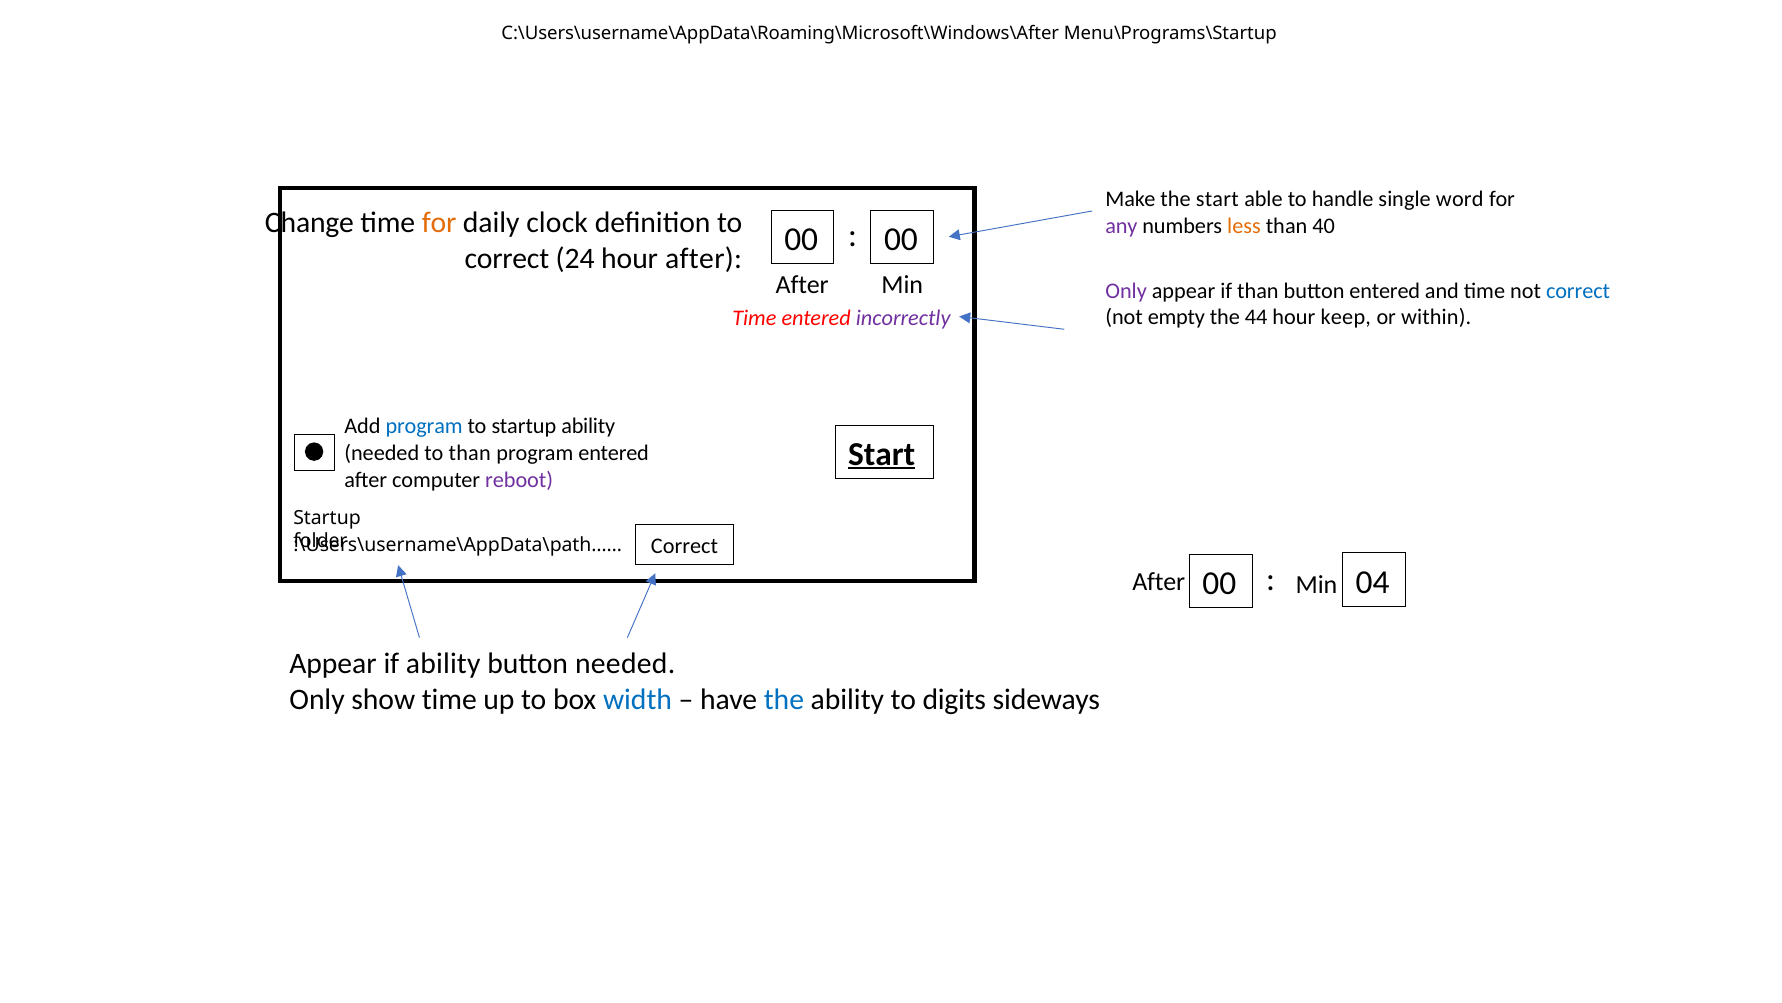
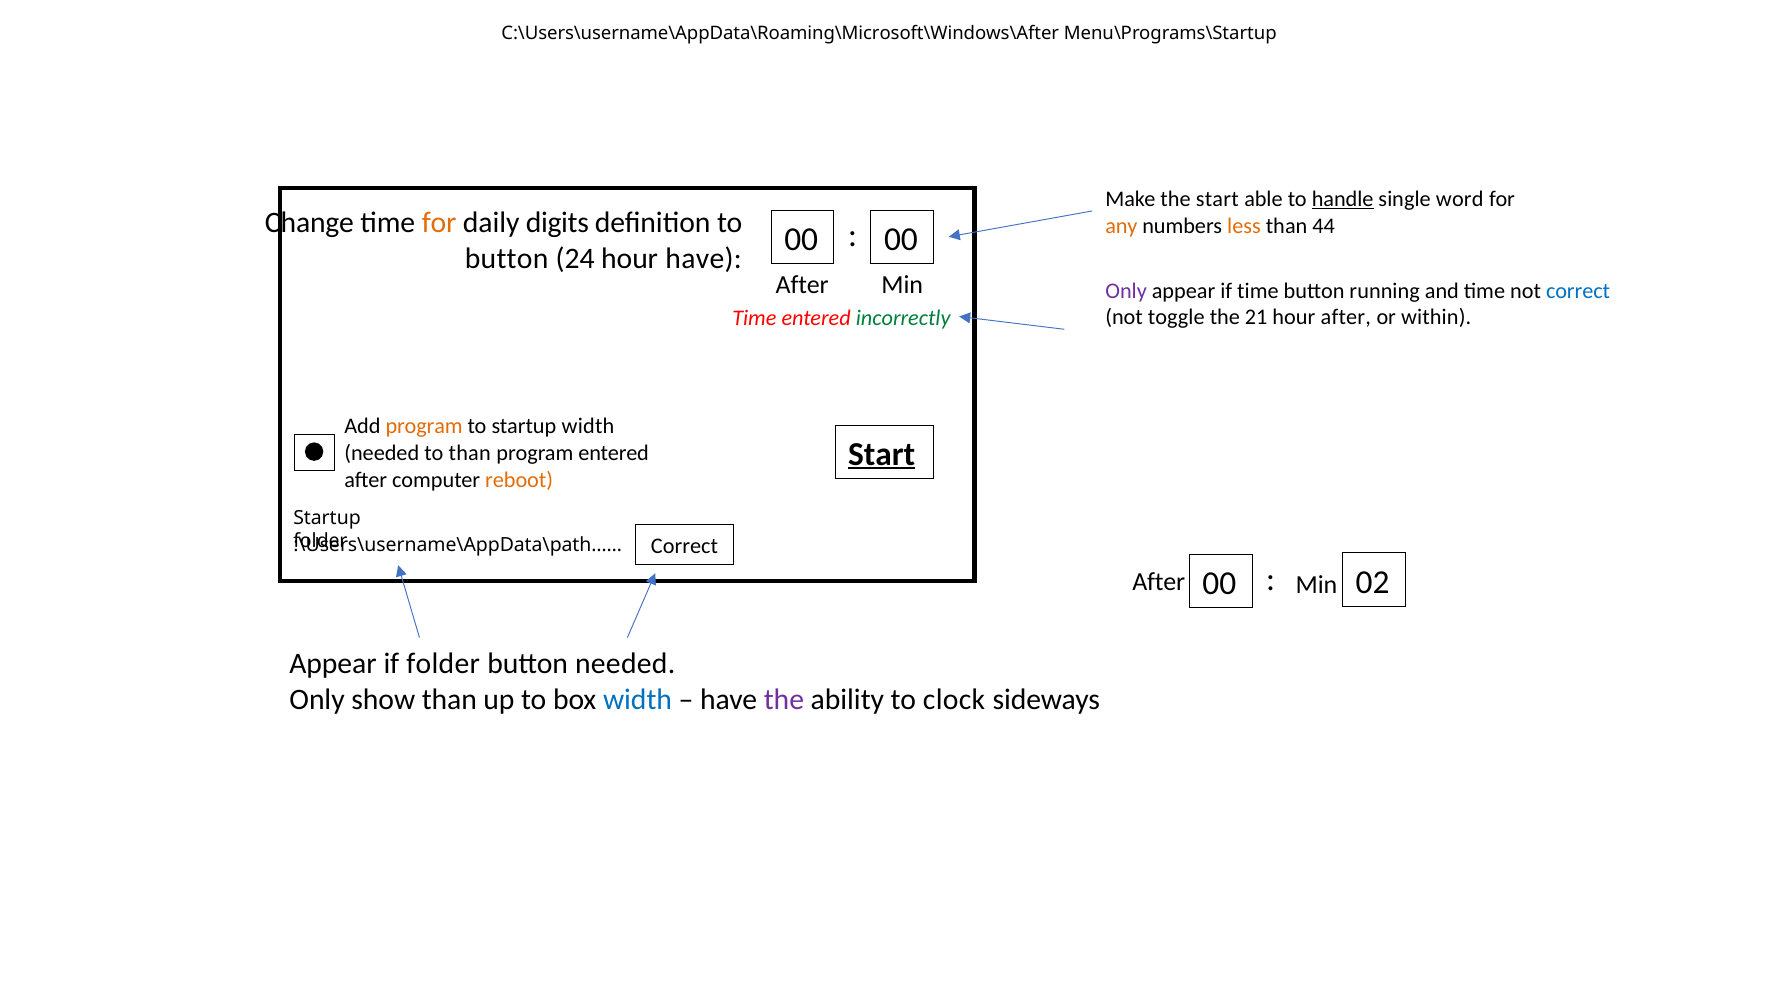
handle underline: none -> present (1343, 199)
clock: clock -> digits (557, 223)
any colour: purple -> orange (1121, 226)
40: 40 -> 44 (1324, 226)
correct: correct -> button (507, 259)
hour after: after -> have (704, 259)
if than: than -> time (1258, 291)
button entered: entered -> running (1385, 291)
empty: empty -> toggle (1176, 317)
44: 44 -> 21 (1256, 317)
hour keep: keep -> after (1346, 317)
incorrectly colour: purple -> green (903, 318)
program colour: blue -> orange (424, 426)
startup ability: ability -> width (588, 426)
reboot colour: purple -> orange (519, 479)
04: 04 -> 02 (1373, 582)
if ability: ability -> folder (443, 664)
show time: time -> than (449, 699)
the colour: blue -> purple (784, 699)
digits: digits -> clock (954, 699)
